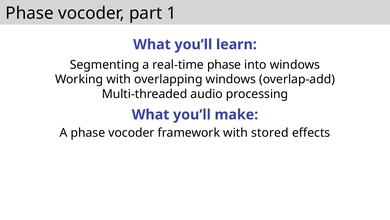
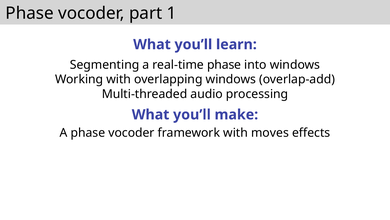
stored: stored -> moves (270, 133)
